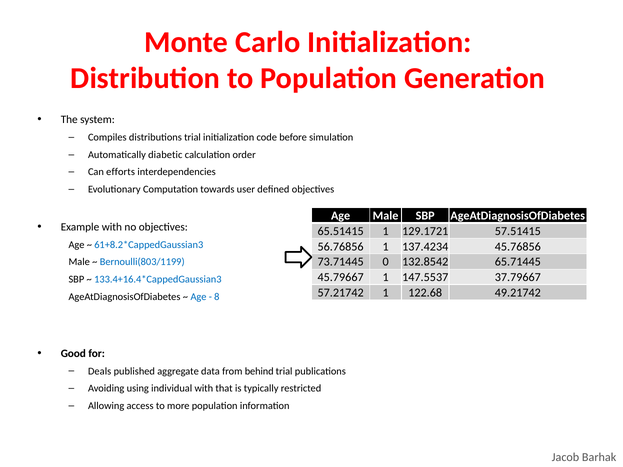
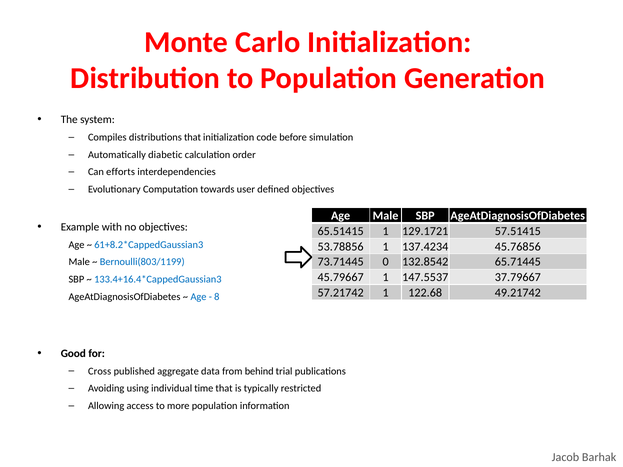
distributions trial: trial -> that (193, 137)
56.76856: 56.76856 -> 53.78856 (341, 247)
Deals: Deals -> Cross (100, 371)
individual with: with -> time (204, 389)
